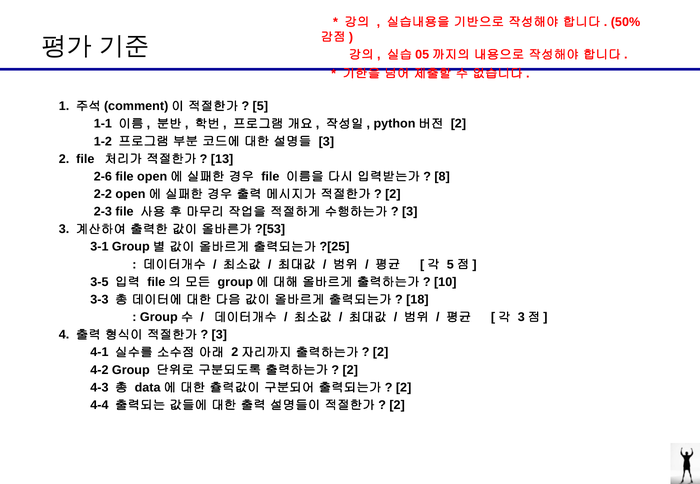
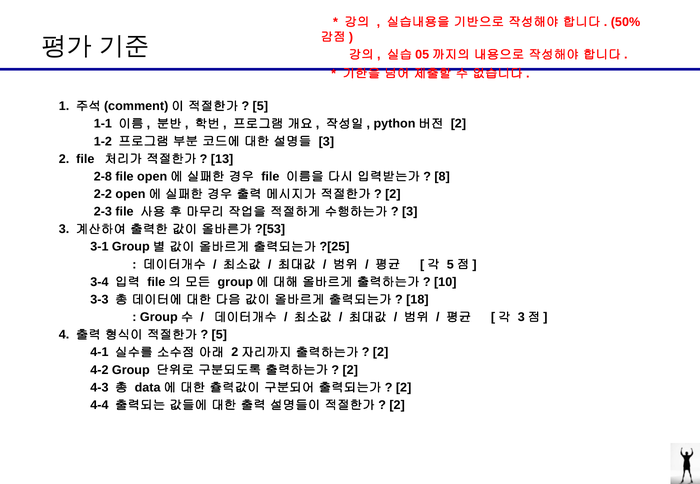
2-6: 2-6 -> 2-8 (103, 177)
3-5: 3-5 -> 3-4 (99, 282)
3: 3 -> 5 (219, 335)
